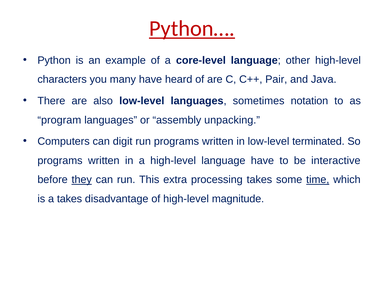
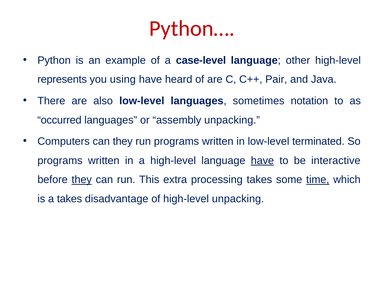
Python… underline: present -> none (192, 28)
core-level: core-level -> case-level (201, 60)
characters: characters -> represents (62, 79)
many: many -> using (123, 79)
program: program -> occurred (59, 120)
can digit: digit -> they (123, 141)
have underline: none -> present (262, 161)
high-level magnitude: magnitude -> unpacking (238, 199)
